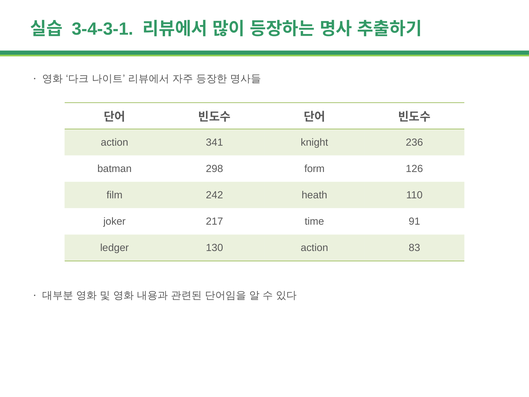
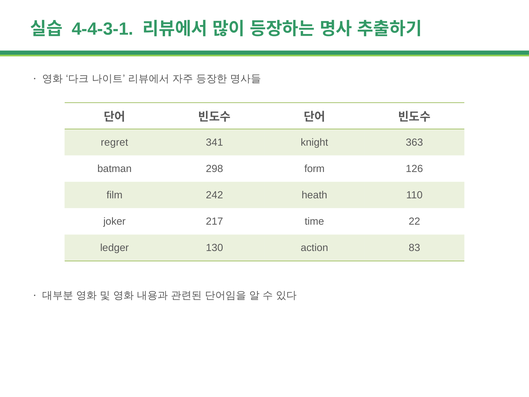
3-4-3-1: 3-4-3-1 -> 4-4-3-1 (103, 29)
action: action -> regret (114, 142)
236: 236 -> 363 (414, 142)
91: 91 -> 22 (414, 221)
